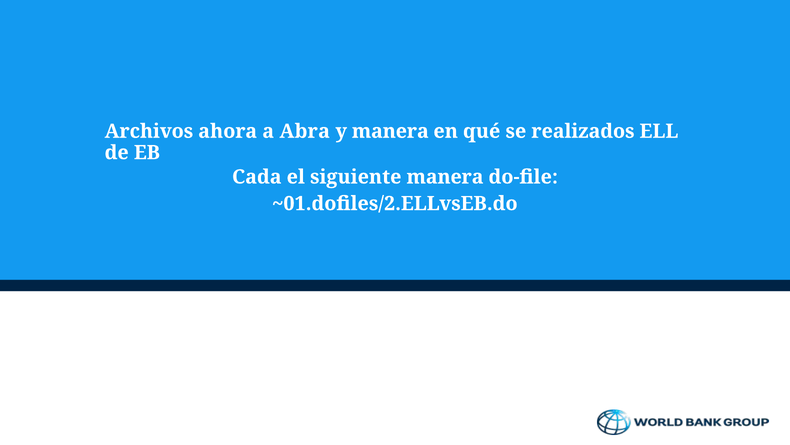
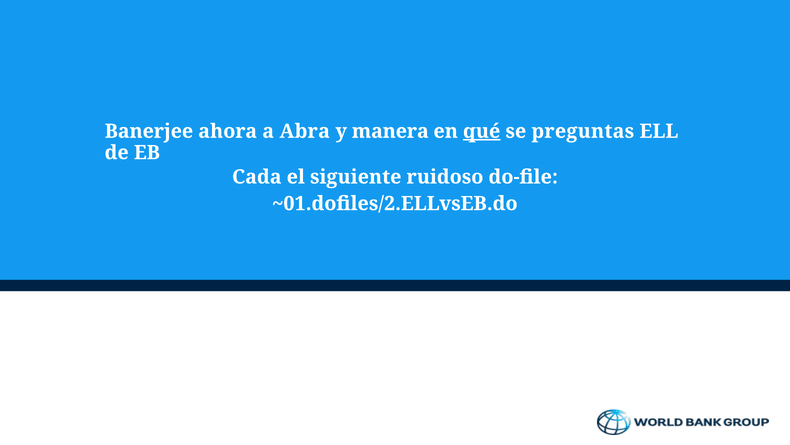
Archivos: Archivos -> Banerjee (149, 131)
qué underline: none -> present (482, 131)
realizados: realizados -> preguntas (583, 131)
siguiente manera: manera -> ruidoso (445, 177)
